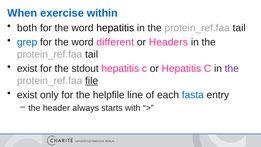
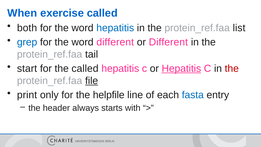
exercise within: within -> called (102, 13)
hepatitis colour: black -> blue (115, 28)
tail: tail -> list (239, 28)
or Headers: Headers -> Different (168, 42)
exist: exist -> start (27, 68)
the stdout: stdout -> called (85, 68)
Hepatitis underline: none -> present (181, 68)
the colour: purple -> red (232, 68)
exist: exist -> print (27, 95)
